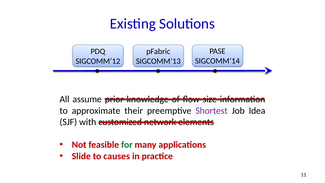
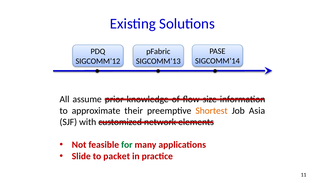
Shortest colour: purple -> orange (212, 111)
Idea: Idea -> Asia (257, 111)
causes: causes -> packet (117, 156)
